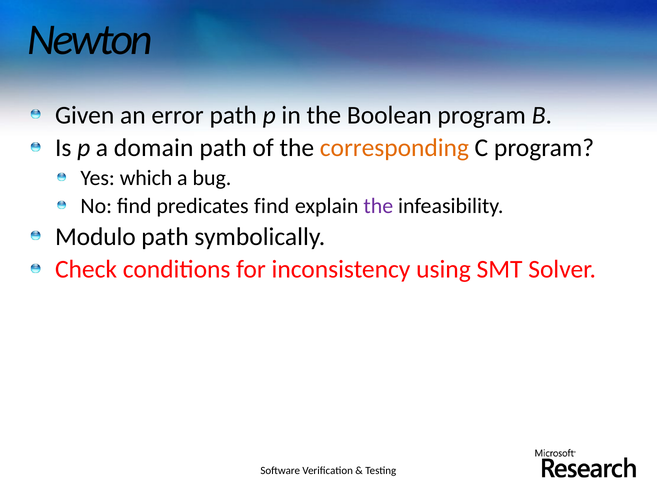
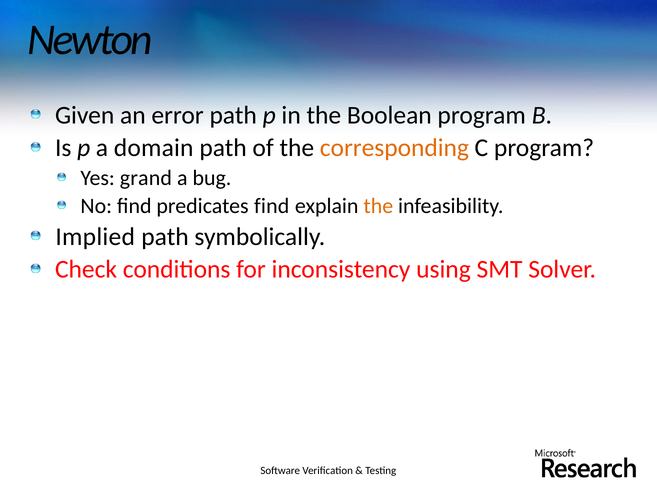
which: which -> grand (146, 178)
the colour: purple -> orange (378, 206)
Modulo: Modulo -> Implied (95, 237)
